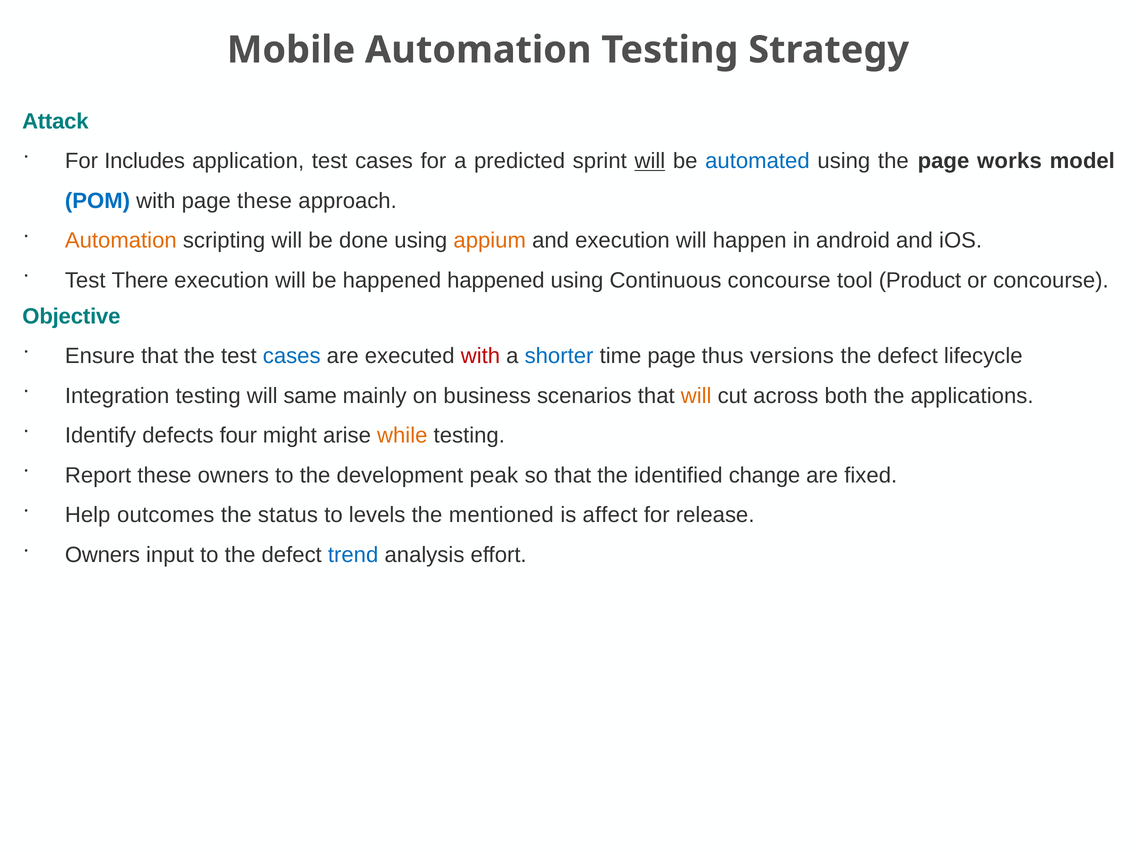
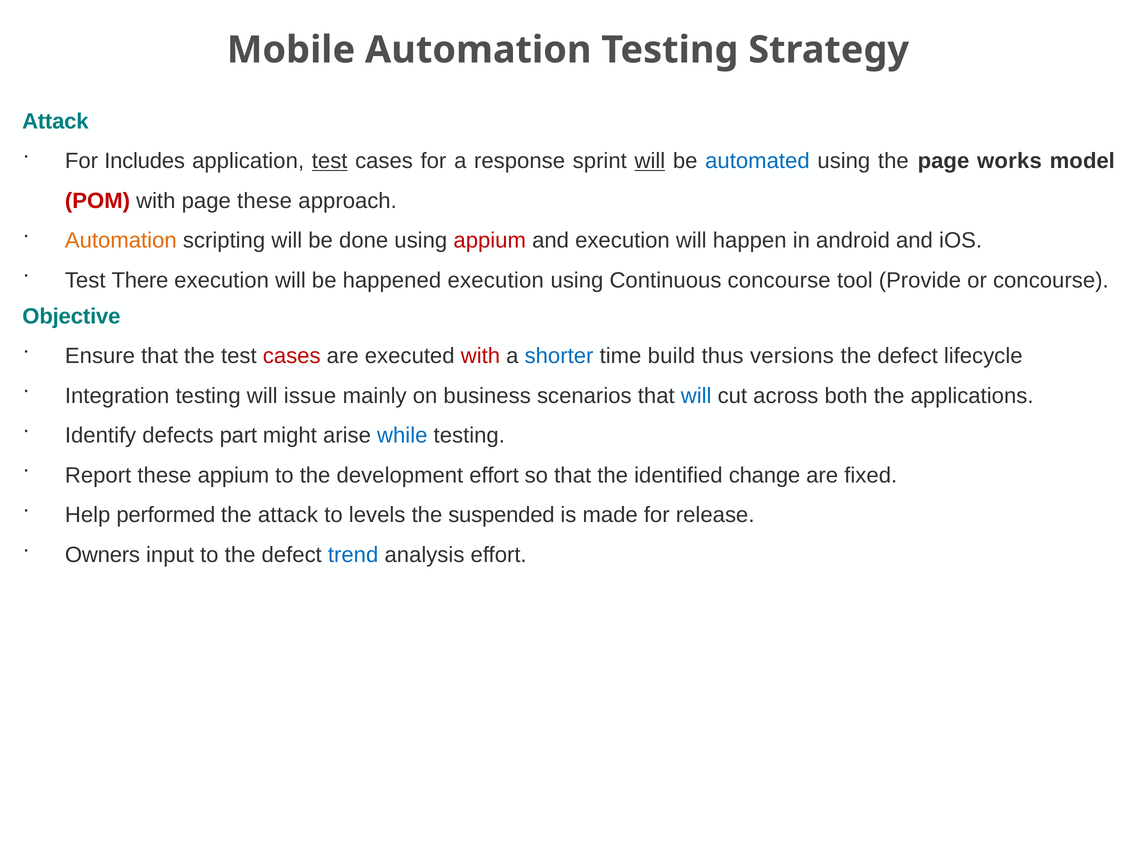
test underline: none -> present (330, 161)
predicted: predicted -> response (520, 161)
POM colour: blue -> red (98, 201)
appium colour: orange -> red (490, 241)
happened happened: happened -> execution (496, 280)
Product: Product -> Provide (920, 280)
cases colour: blue -> red (292, 356)
time page: page -> build (671, 356)
same: same -> issue (310, 396)
will colour: orange -> blue (696, 396)
four: four -> part (238, 436)
while colour: orange -> blue (402, 436)
these owners: owners -> appium (233, 475)
development peak: peak -> effort (494, 475)
outcomes: outcomes -> performed (166, 515)
the status: status -> attack (288, 515)
mentioned: mentioned -> suspended (501, 515)
affect: affect -> made (610, 515)
